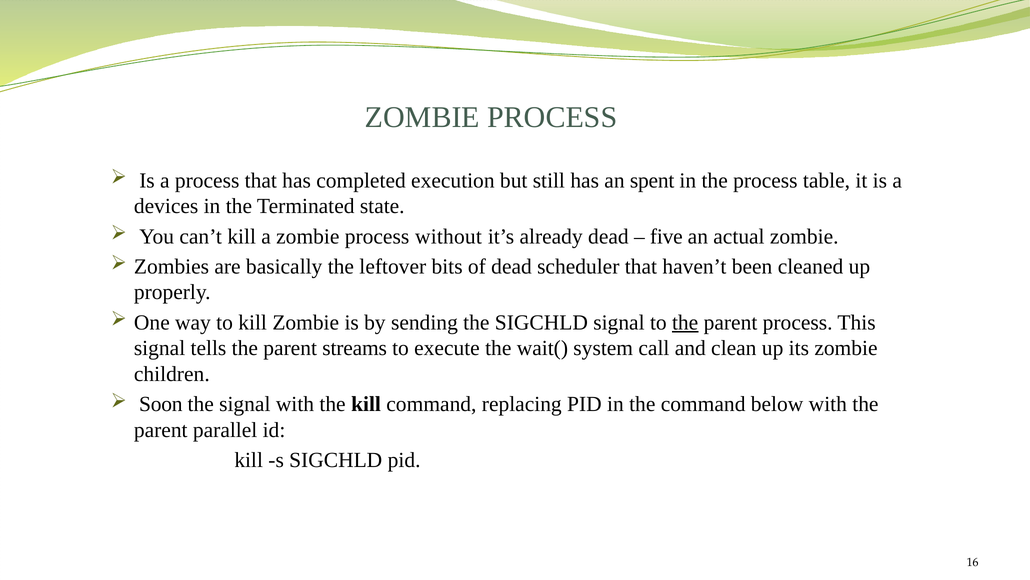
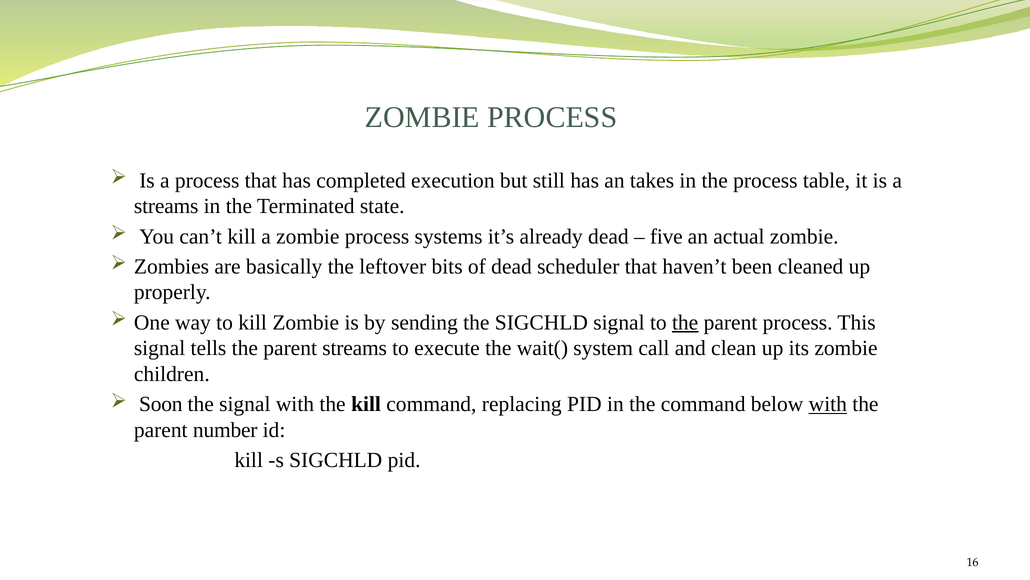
spent: spent -> takes (652, 180)
devices: devices -> streams (166, 206)
without: without -> systems (449, 236)
with underline: none -> present (828, 404)
parallel: parallel -> number (225, 430)
